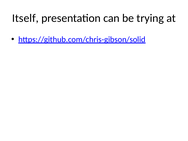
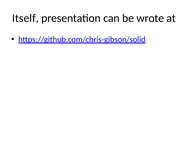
trying: trying -> wrote (150, 18)
